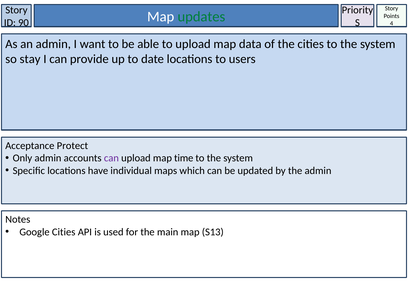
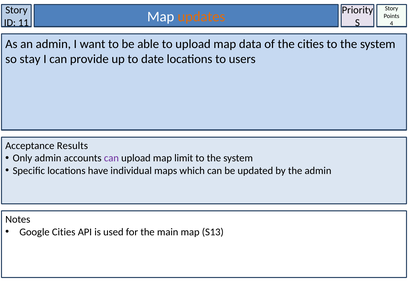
90: 90 -> 11 (23, 23)
updates colour: green -> orange (201, 17)
Protect: Protect -> Results (72, 146)
time: time -> limit (184, 158)
